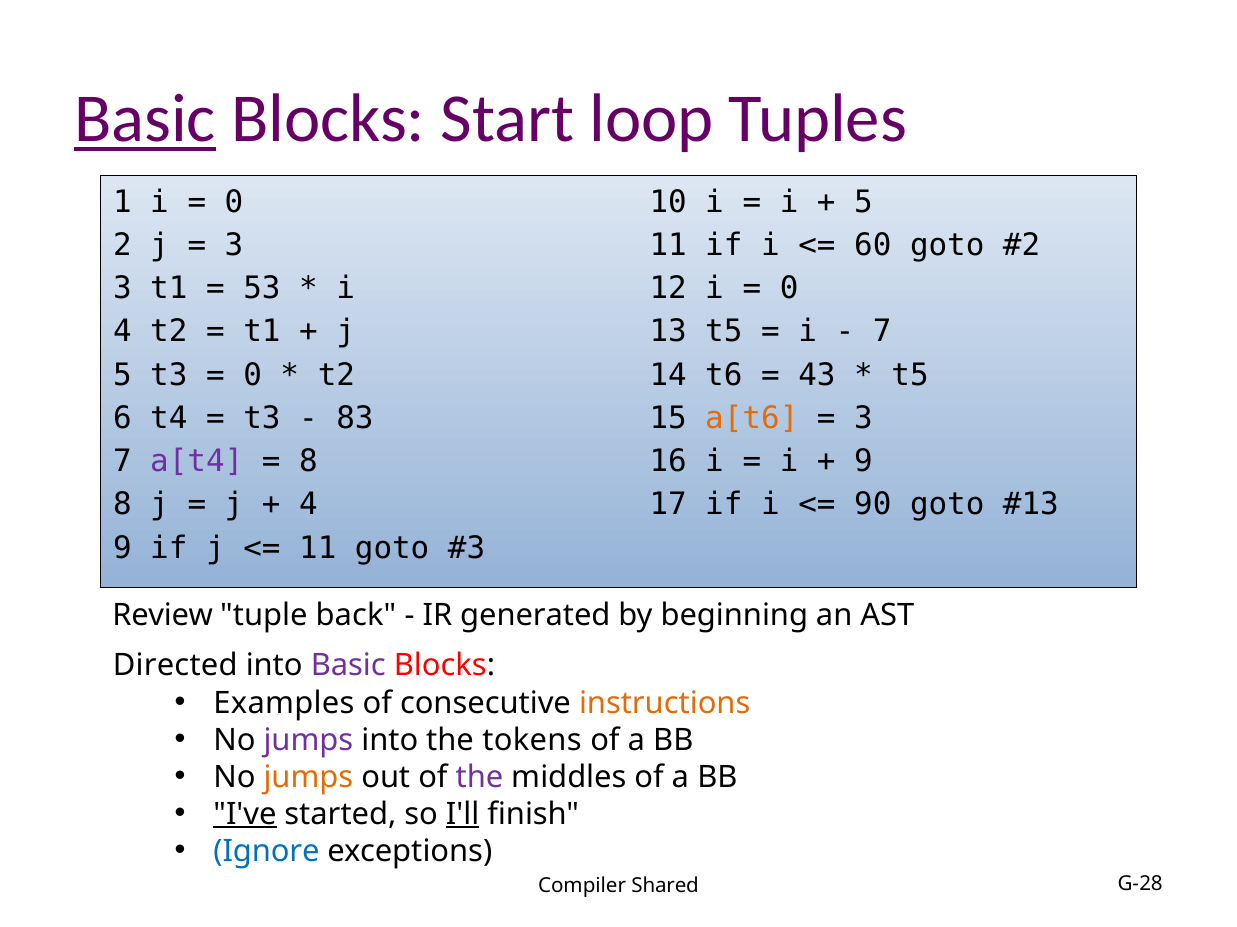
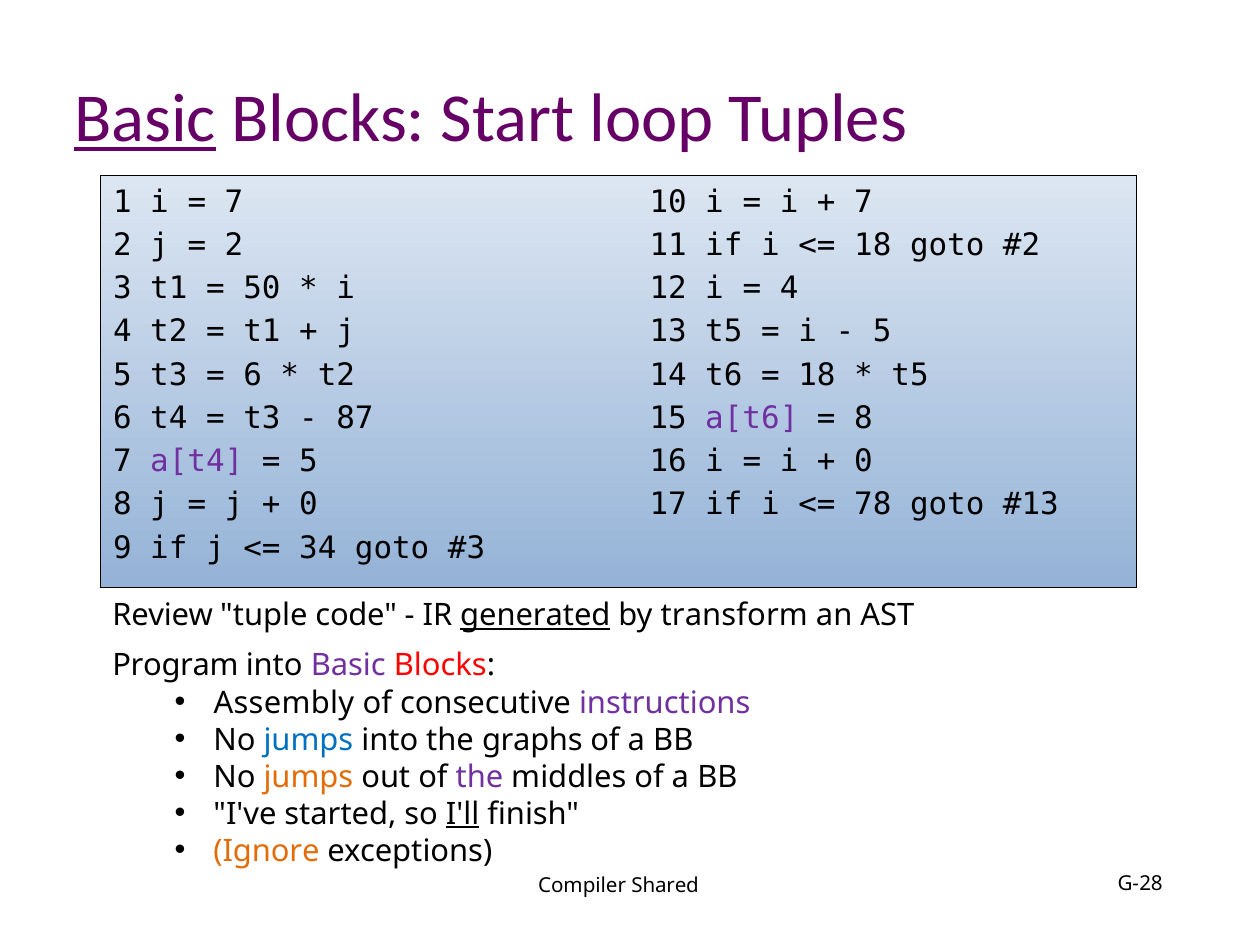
0: 0 -> 7 (234, 202)
5: 5 -> 7 (864, 202)
3: 3 -> 2 (234, 245)
60: 60 -> 18 (873, 245)
53: 53 -> 50 (262, 289)
0: 0 -> 4 (789, 289)
7: 7 -> 5 (882, 332)
0: 0 -> 6 (253, 375)
43: 43 -> 18 (817, 375)
83: 83 -> 87 (355, 419)
a[t6 colour: orange -> purple (752, 419)
3: 3 -> 8 (864, 419)
8: 8 -> 5 (309, 462)
9: 9 -> 0 (864, 462)
4: 4 -> 0 (309, 505)
90: 90 -> 78 (873, 505)
11: 11 -> 34 (318, 548)
back: back -> code (356, 616)
generated underline: none -> present (535, 616)
beginning: beginning -> transform (734, 616)
Directed: Directed -> Program (175, 666)
Examples: Examples -> Assembly (284, 703)
instructions colour: orange -> purple (665, 703)
jumps colour: purple -> blue (308, 741)
tokens: tokens -> graphs (532, 741)
I've underline: present -> none (245, 815)
Ignore colour: blue -> orange (266, 852)
